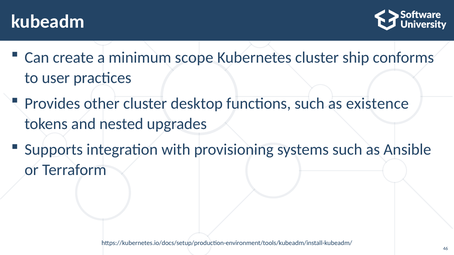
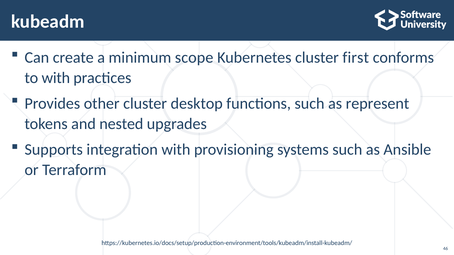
ship: ship -> first (356, 58)
to user: user -> with (56, 78)
existence: existence -> represent (377, 104)
